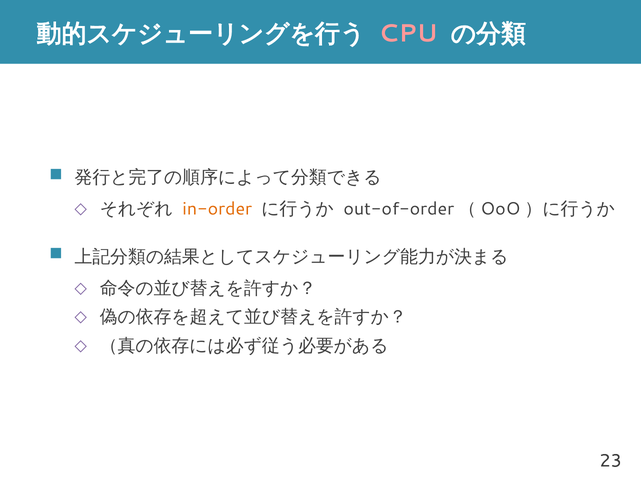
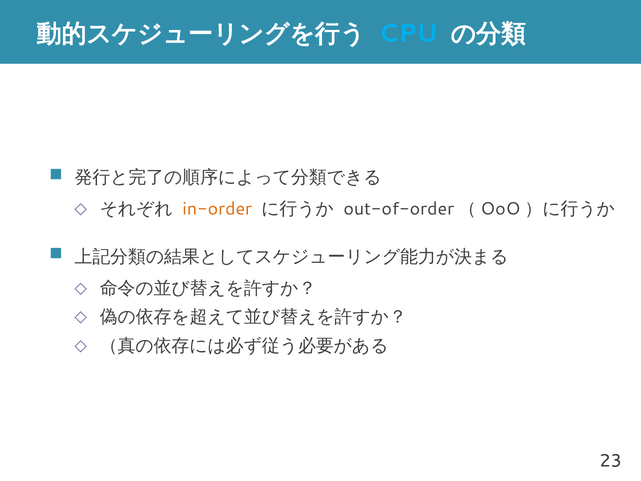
CPU colour: pink -> light blue (409, 34)
